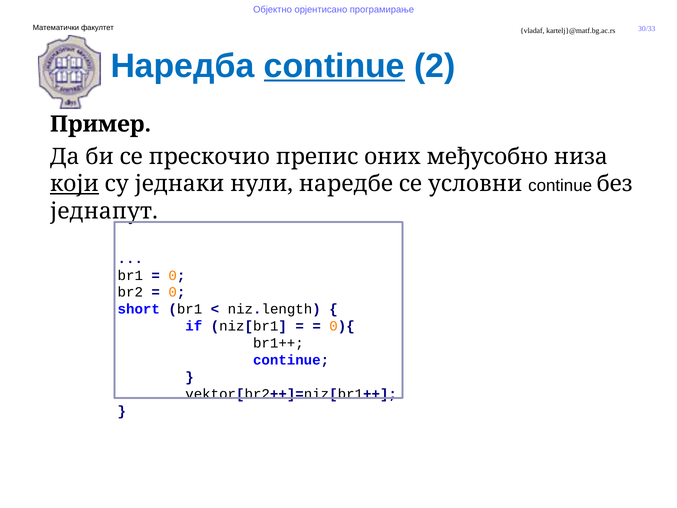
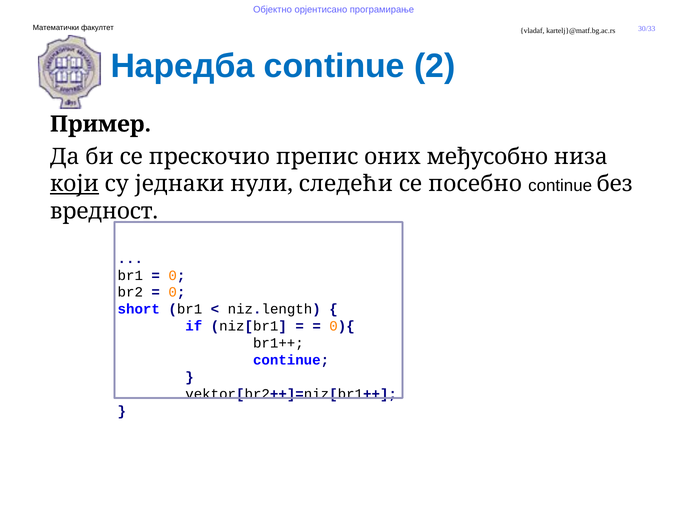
continue underline: present -> none (334, 66)
наредбе: наредбе -> следећи (346, 184)
условни: условни -> посебно (475, 184)
једнапут: једнапут -> вредност (104, 211)
